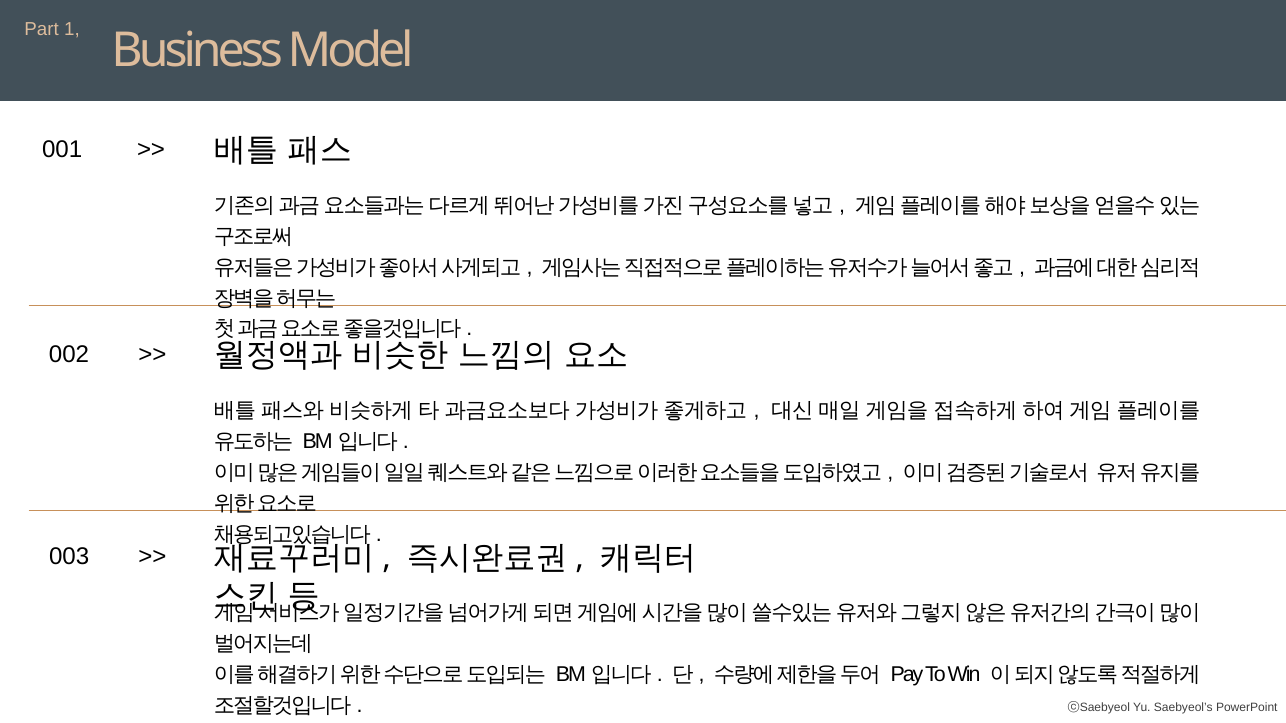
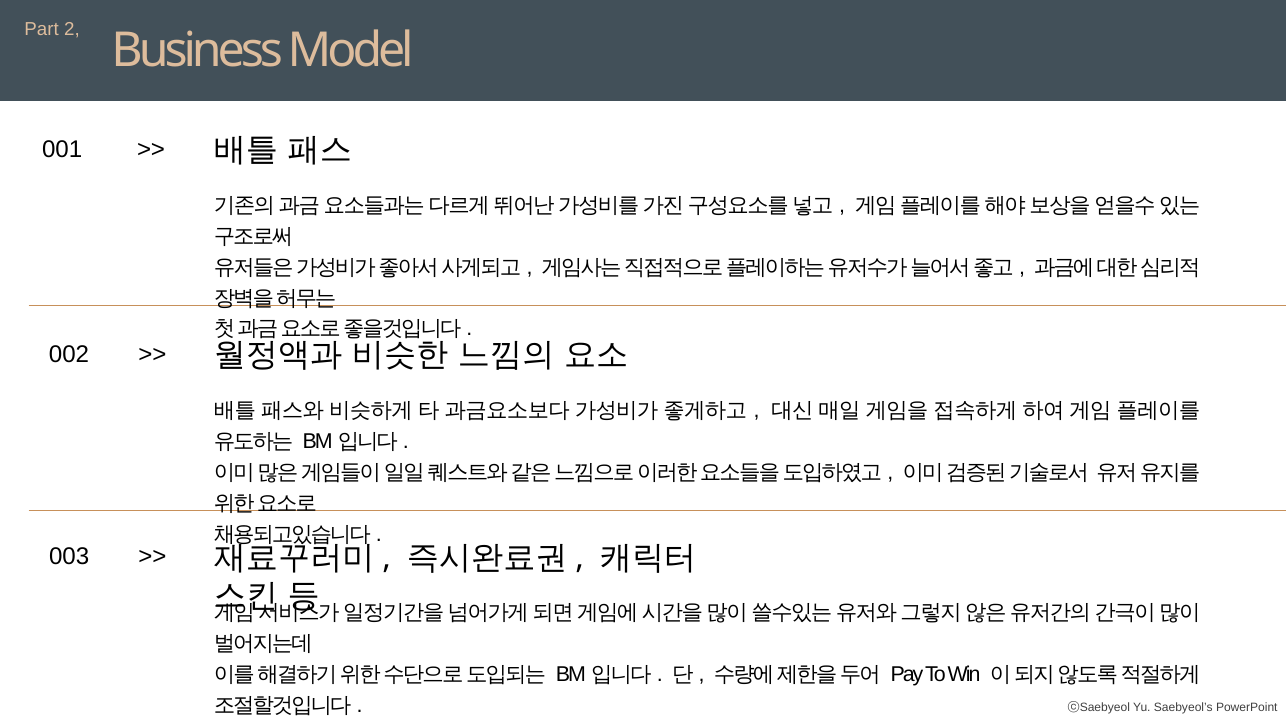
1: 1 -> 2 (72, 29)
